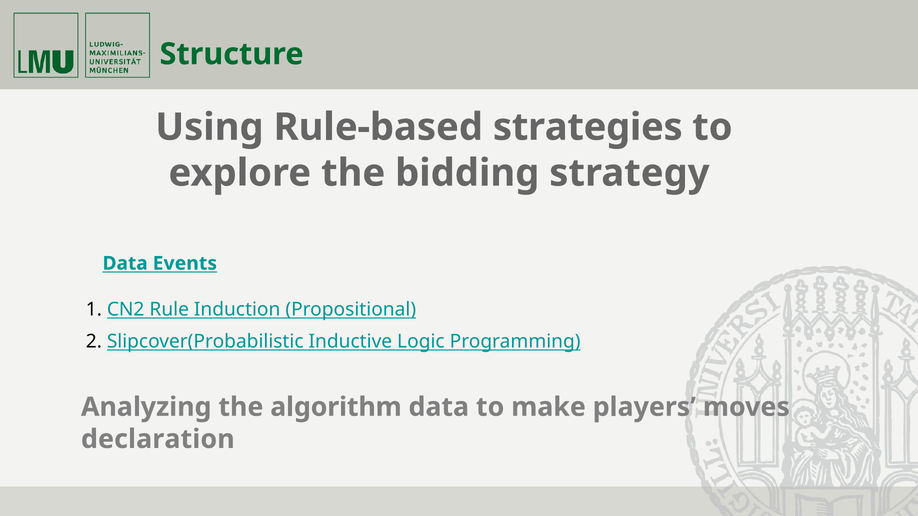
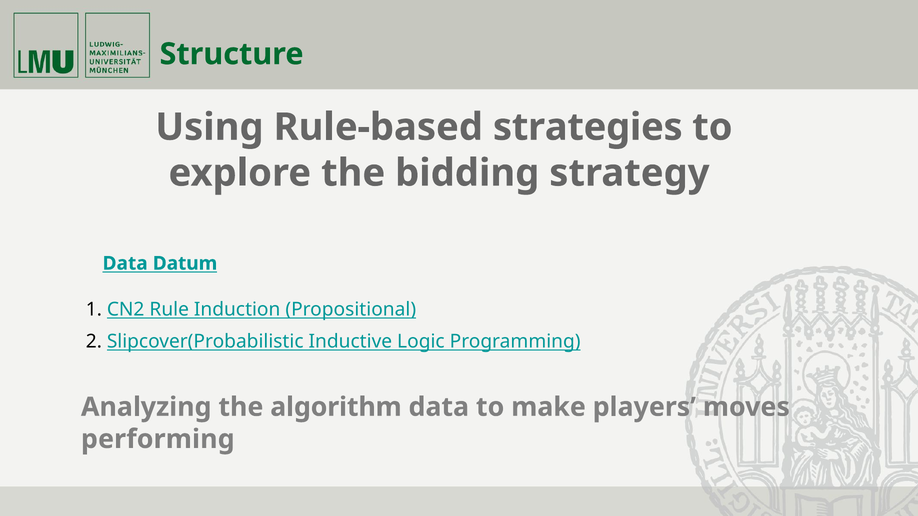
Events: Events -> Datum (185, 264)
declaration: declaration -> performing (158, 439)
